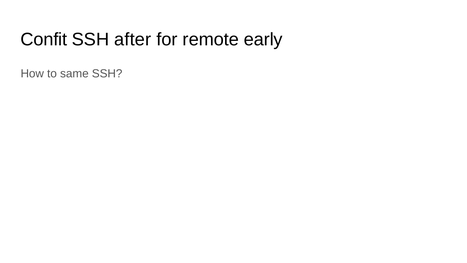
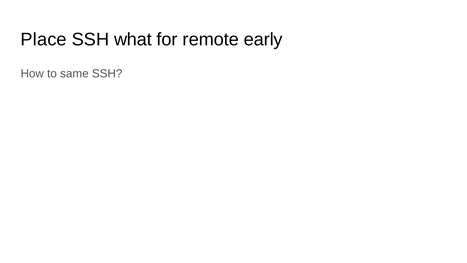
Confit: Confit -> Place (44, 40)
after: after -> what (133, 40)
